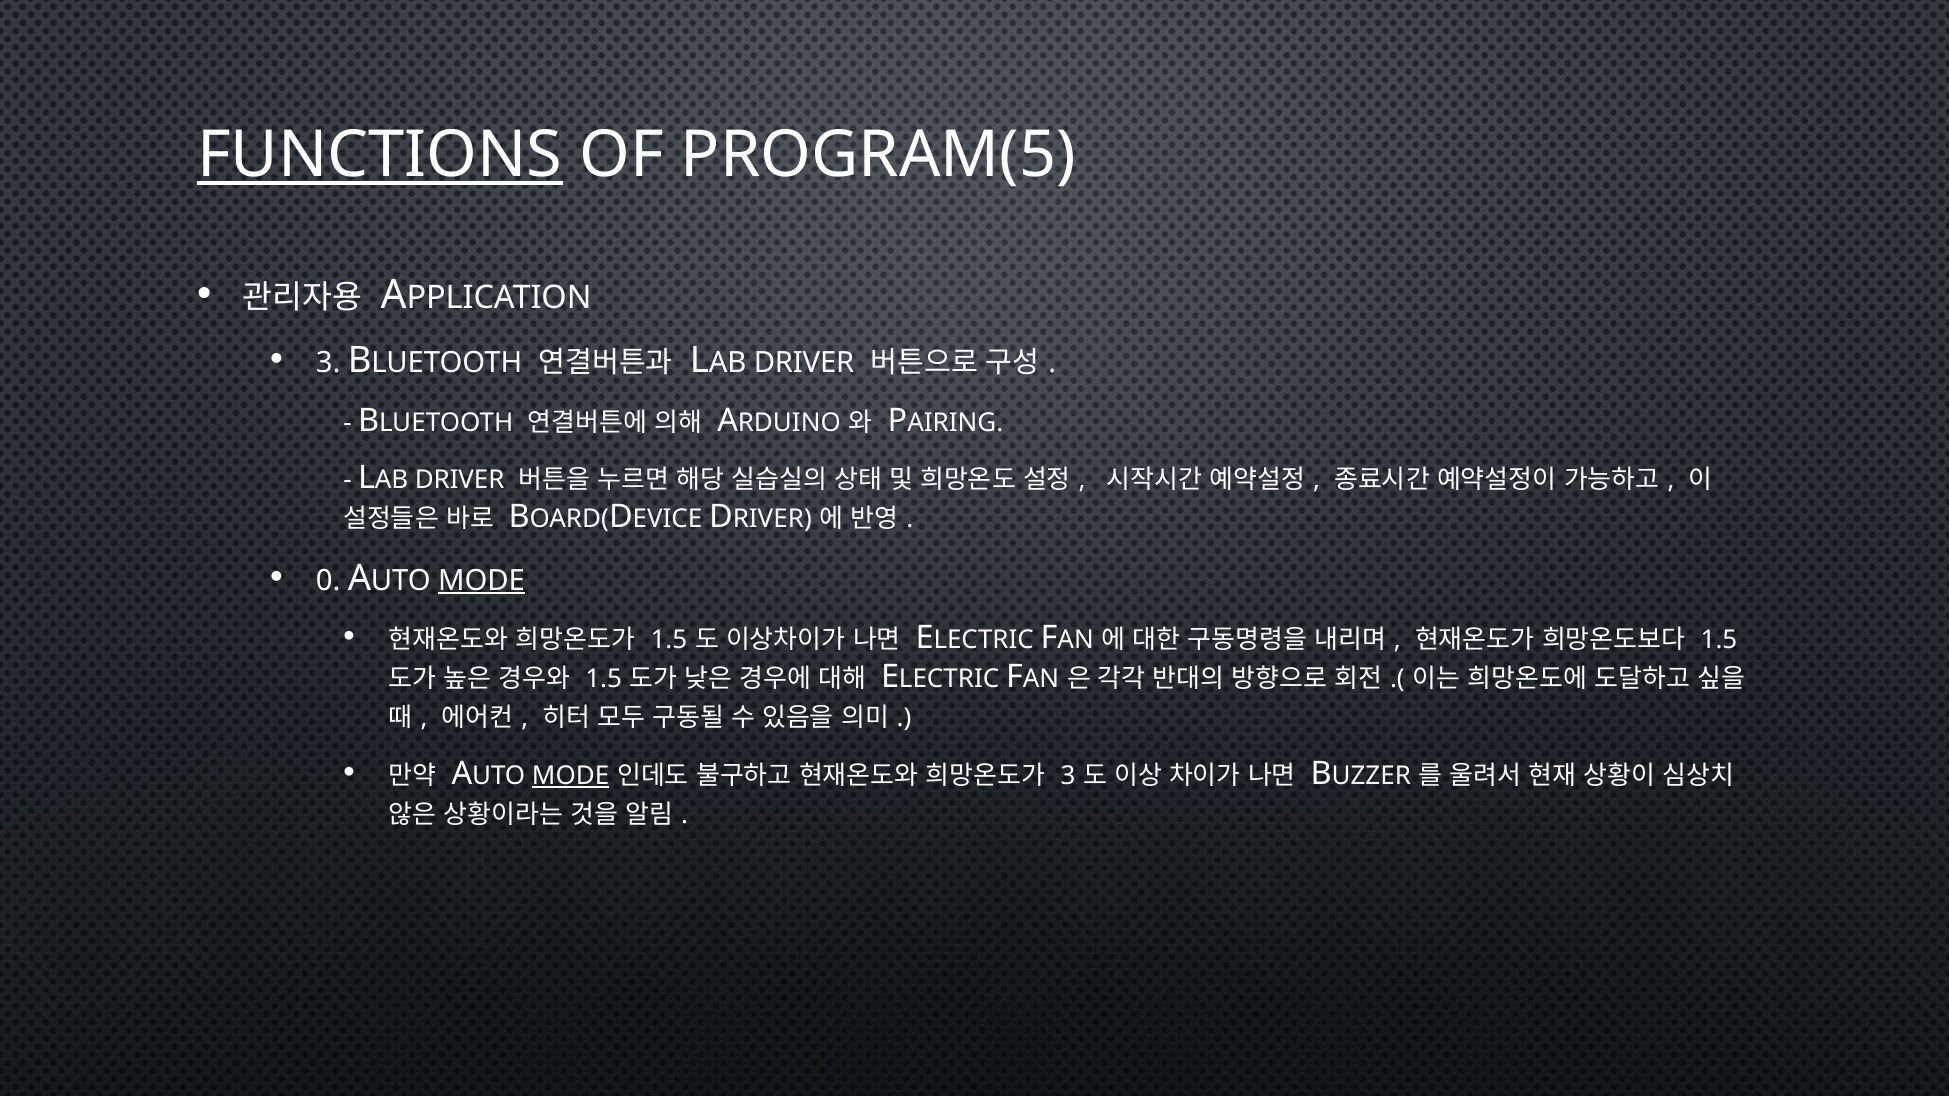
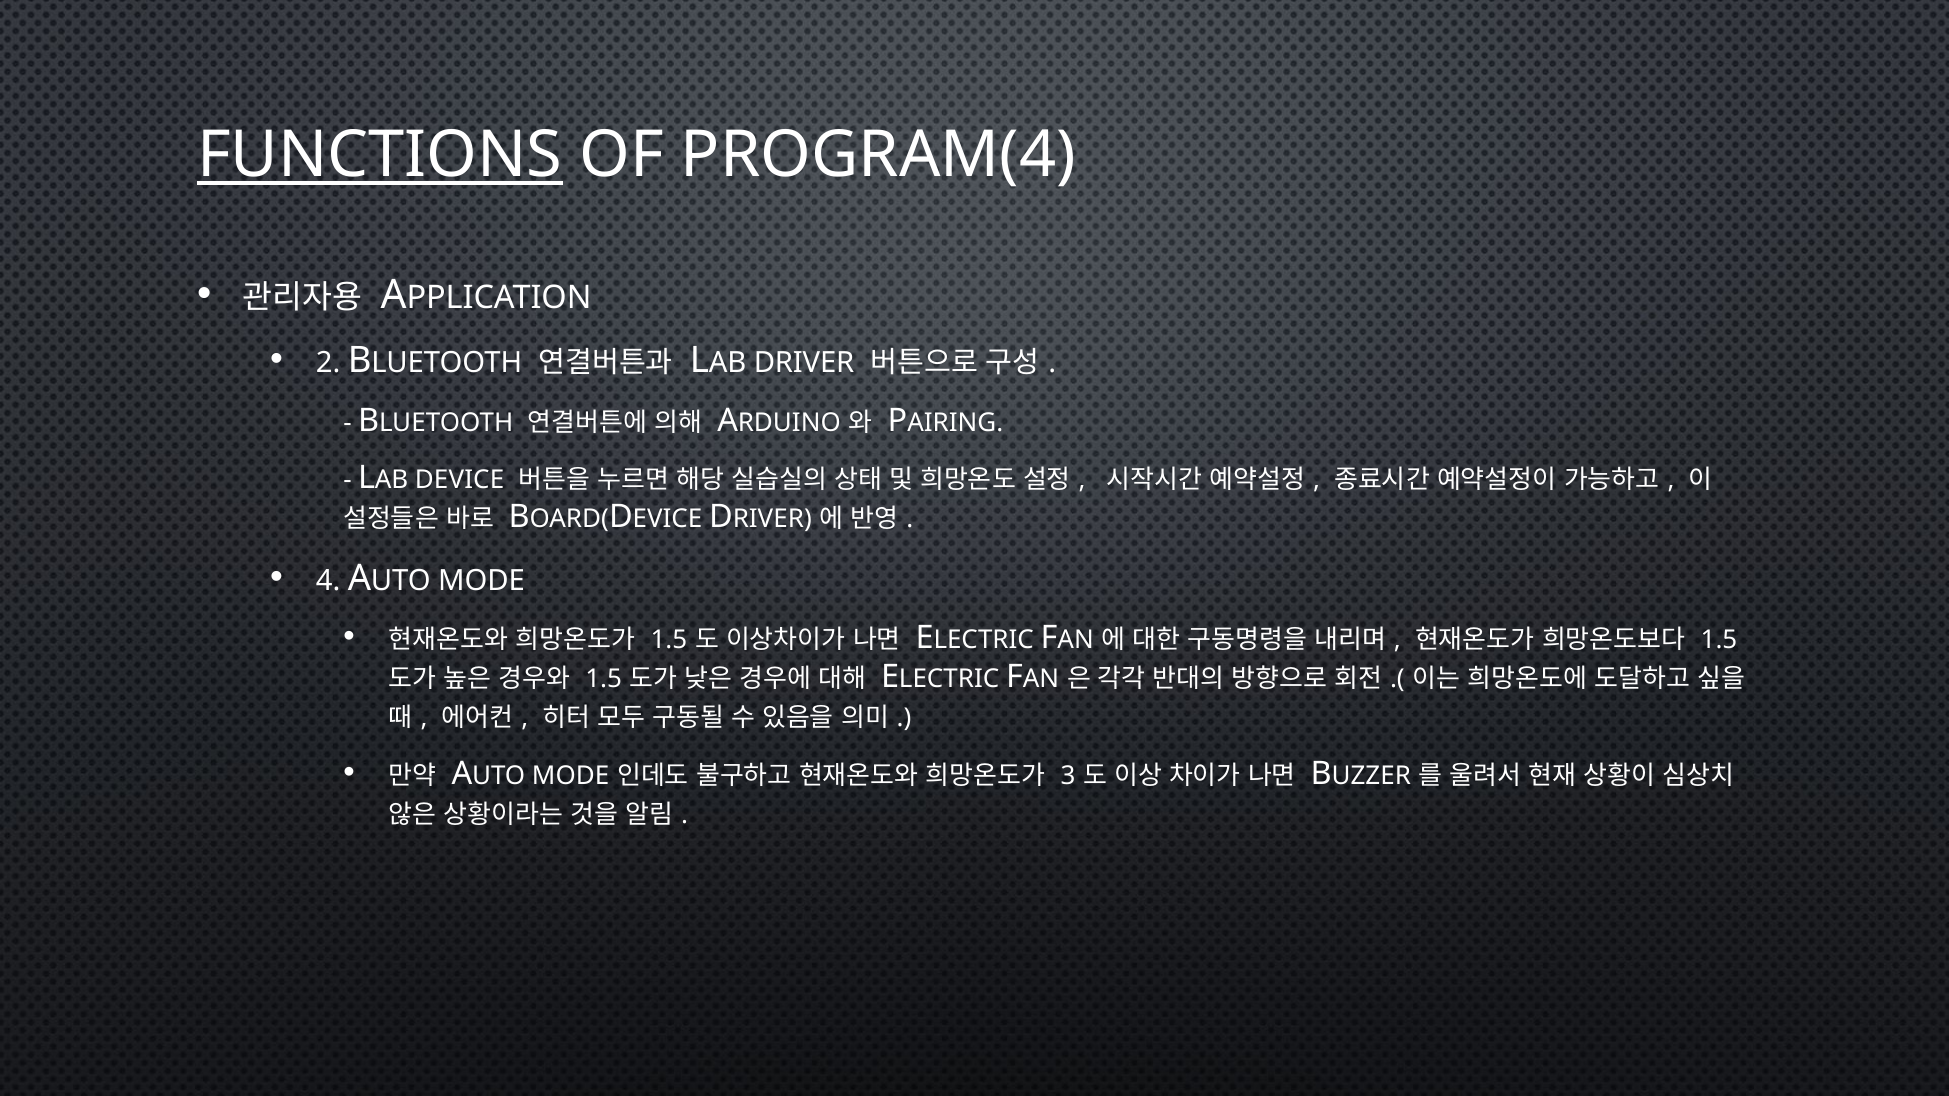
PROGRAM(5: PROGRAM(5 -> PROGRAM(4 (878, 155)
3: 3 -> 2 (328, 363)
LAB DRIVER: DRIVER -> DEVICE (460, 481)
0: 0 -> 4 (328, 581)
MODE underline: present -> none (482, 581)
MODE underline: present -> none (571, 776)
